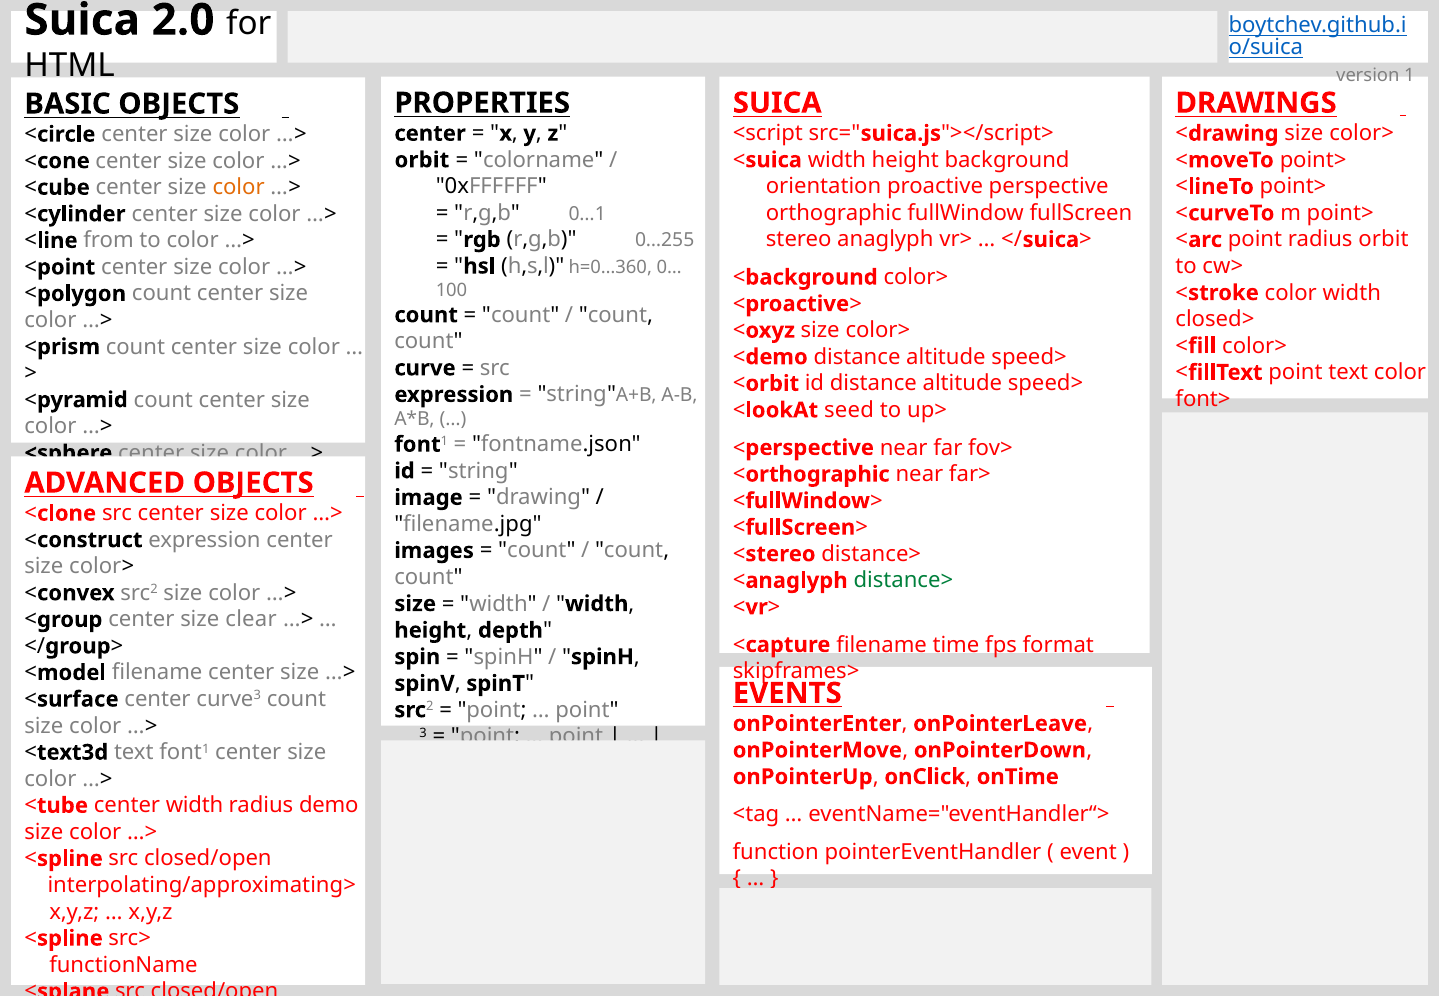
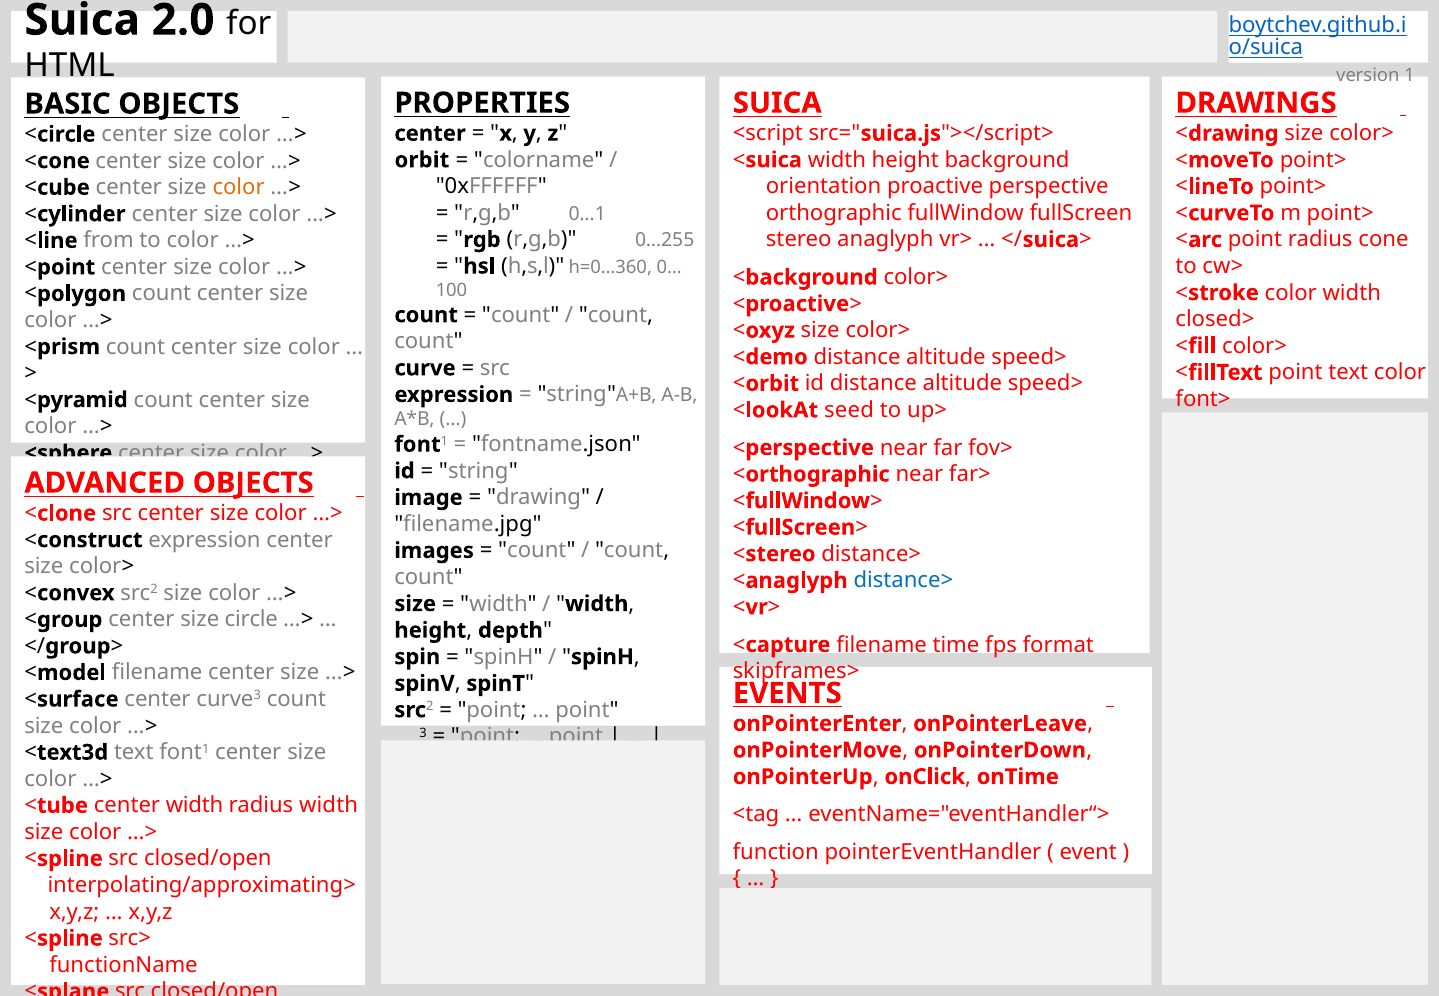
radius orbit: orbit -> cone (1383, 240)
distance> colour: green -> blue (903, 581)
clear: clear -> circle (251, 620)
radius demo: demo -> width (329, 806)
